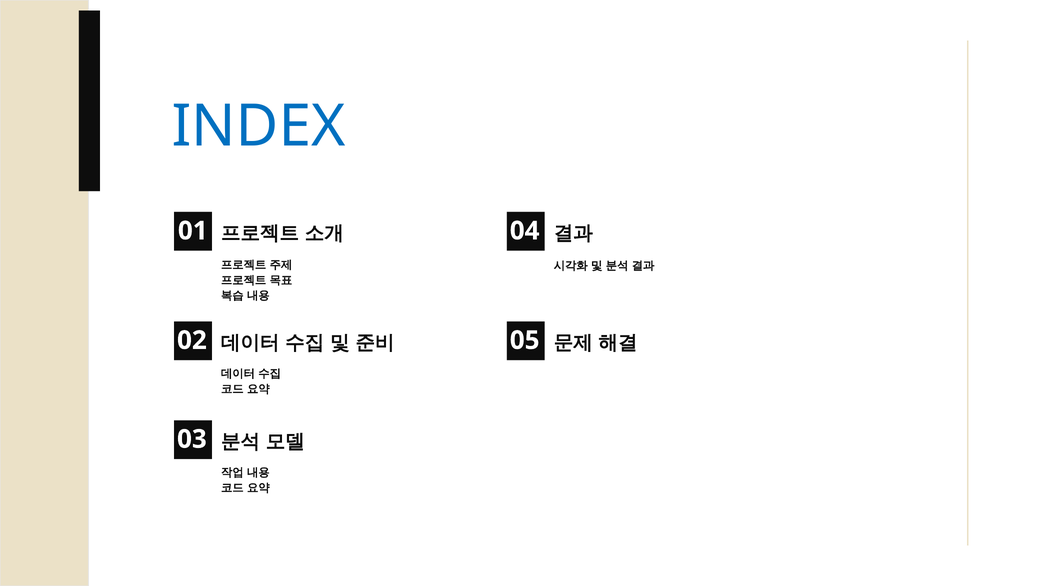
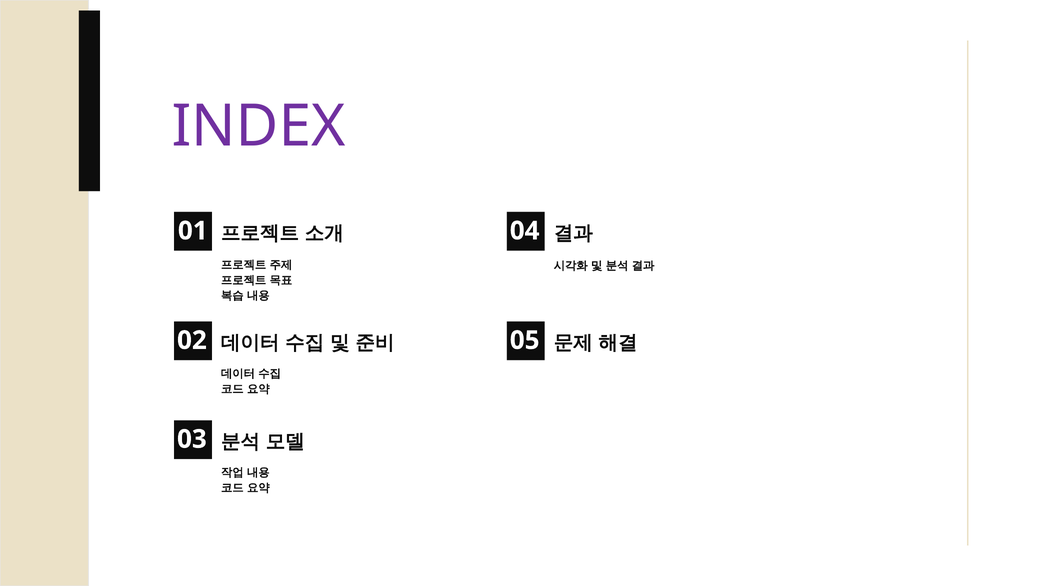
INDEX colour: blue -> purple (258, 126)
